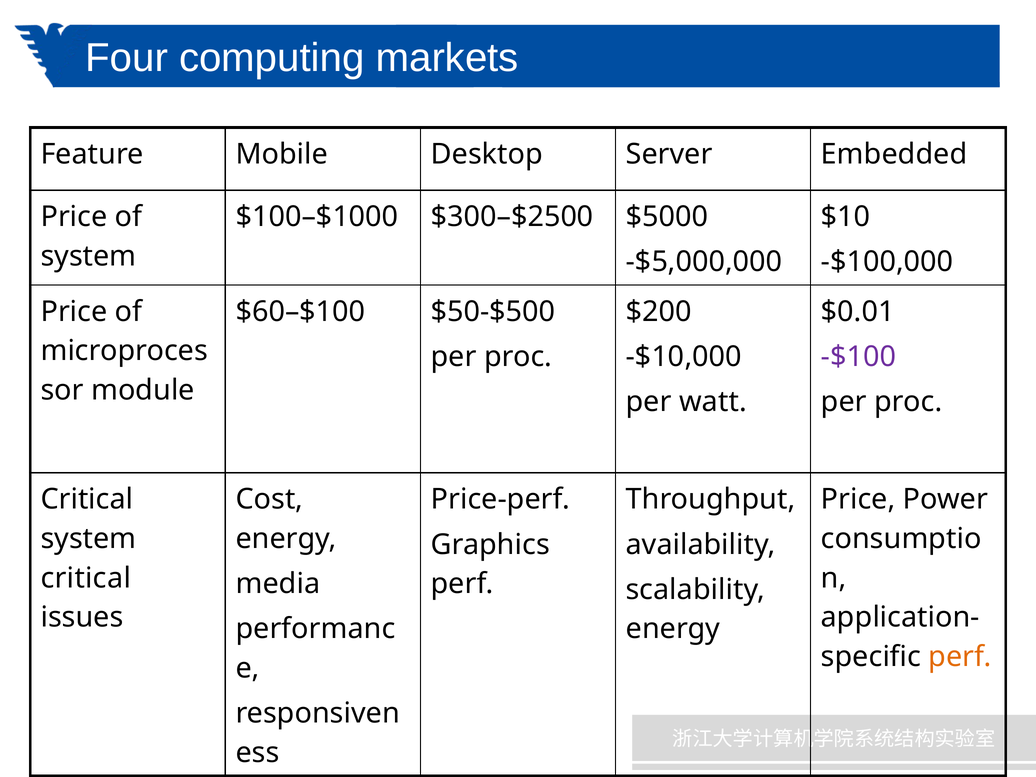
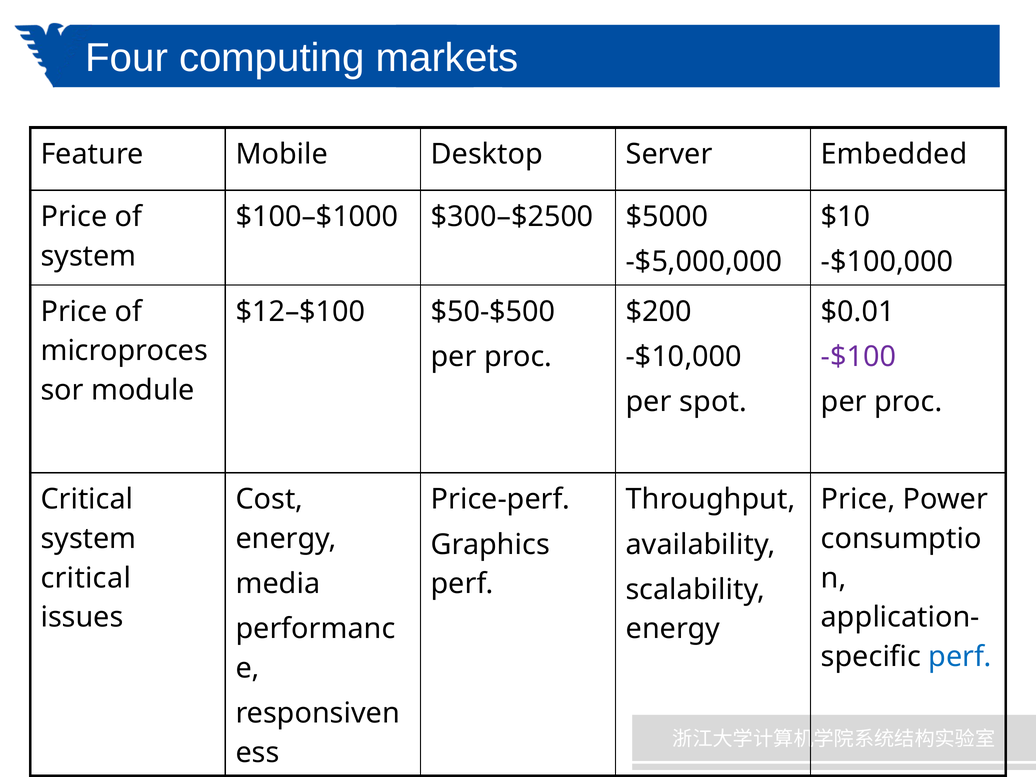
$60–$100: $60–$100 -> $12–$100 (301, 312)
watt: watt -> spot (713, 402)
perf colour: orange -> blue (960, 657)
